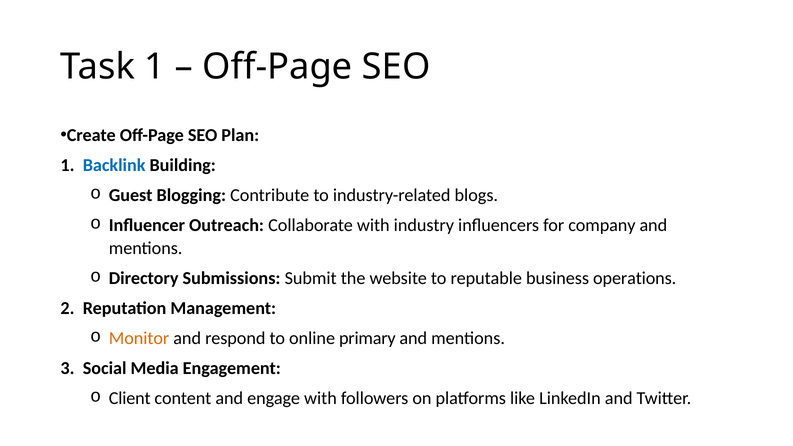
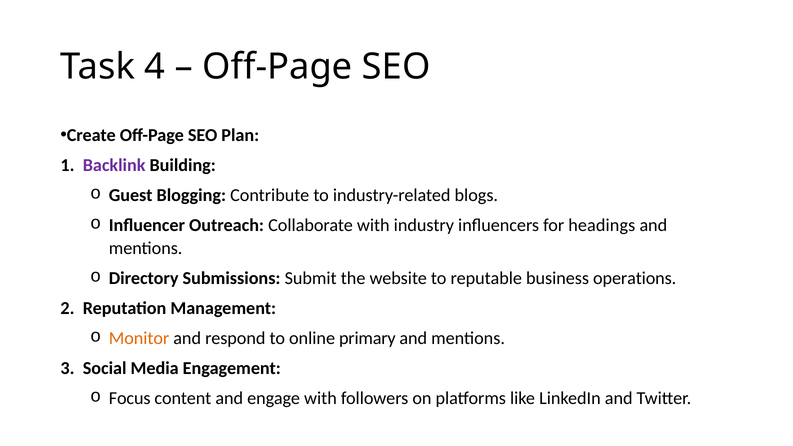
Task 1: 1 -> 4 (155, 67)
Backlink colour: blue -> purple (114, 165)
company: company -> headings (602, 225)
Client: Client -> Focus (130, 398)
